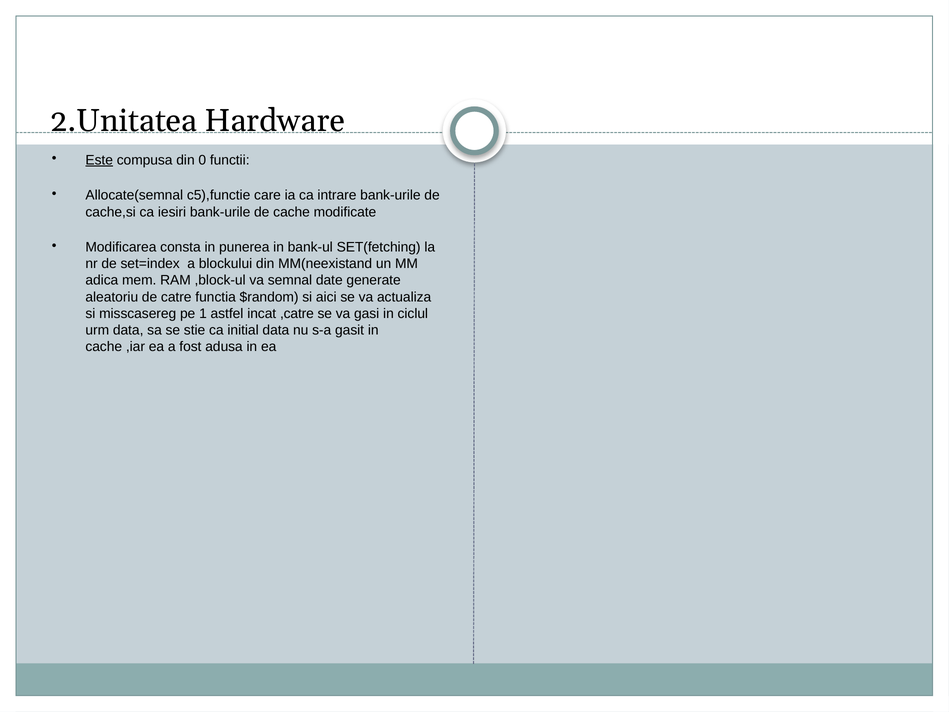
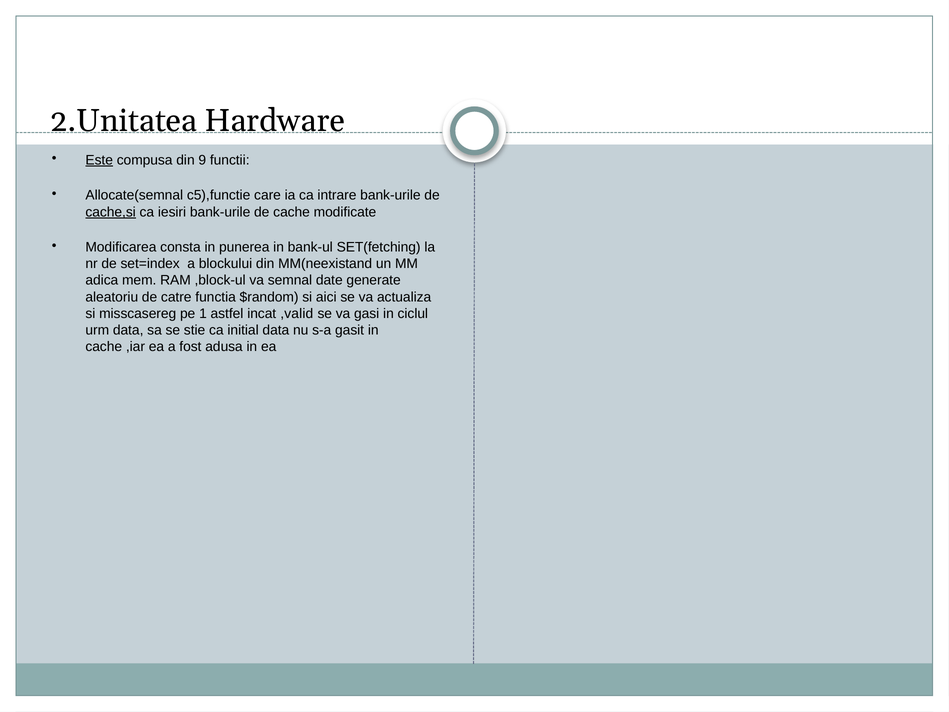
0: 0 -> 9 (202, 160)
cache,si underline: none -> present (111, 212)
,catre: ,catre -> ,valid (297, 314)
